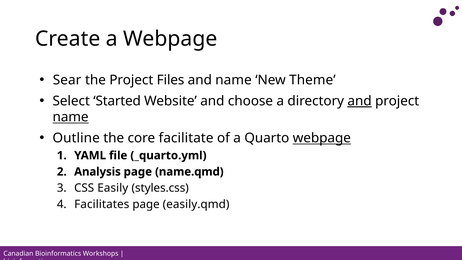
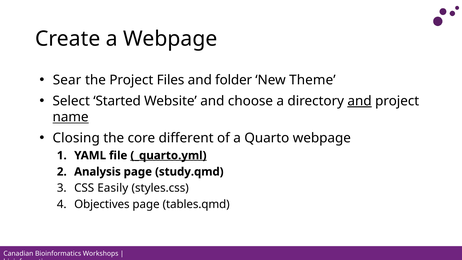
and name: name -> folder (234, 80)
Outline: Outline -> Closing (76, 138)
facilitate: facilitate -> different (186, 138)
webpage underline: present -> none (322, 138)
_quarto.yml underline: none -> present (168, 155)
name.qmd: name.qmd -> study.qmd (189, 172)
Facilitates: Facilitates -> Objectives (102, 204)
easily.qmd: easily.qmd -> tables.qmd (196, 204)
